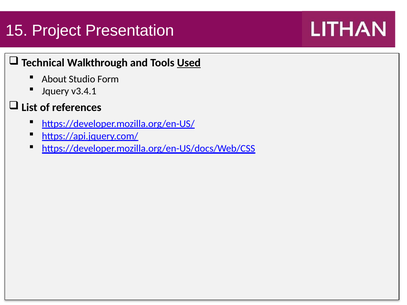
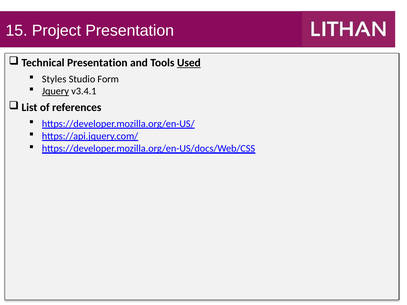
Technical Walkthrough: Walkthrough -> Presentation (97, 63)
About: About -> Styles (54, 79)
Jquery underline: none -> present (55, 91)
